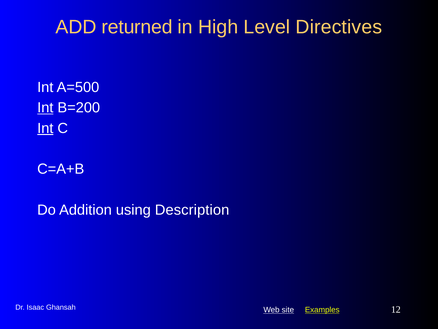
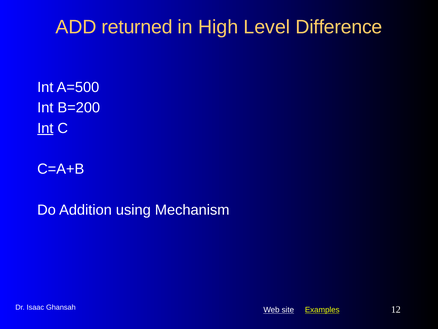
Directives: Directives -> Difference (339, 27)
Int underline: present -> none (45, 108)
Description: Description -> Mechanism (192, 210)
